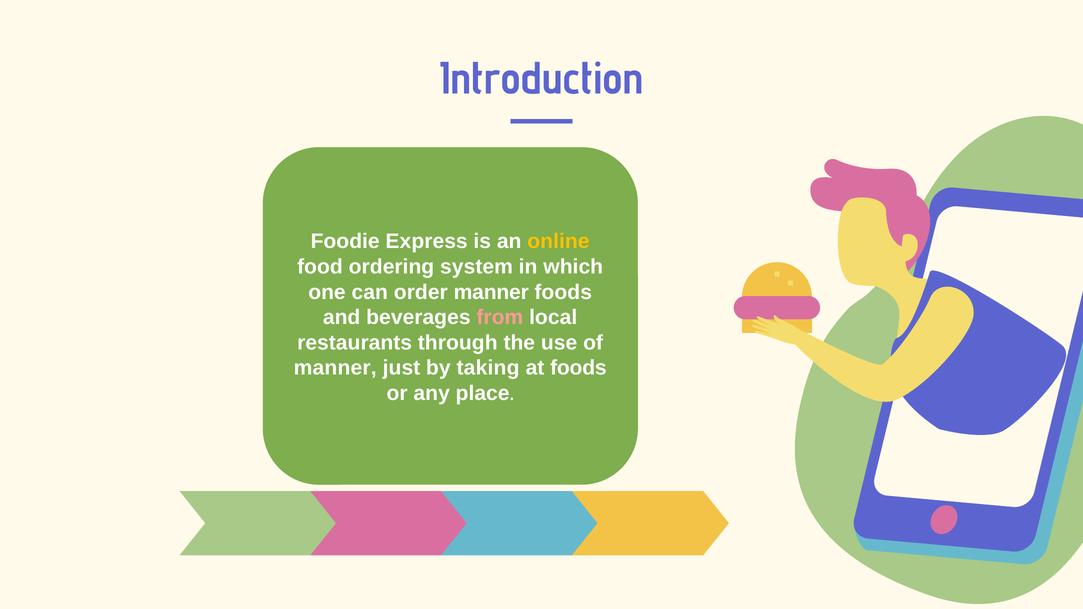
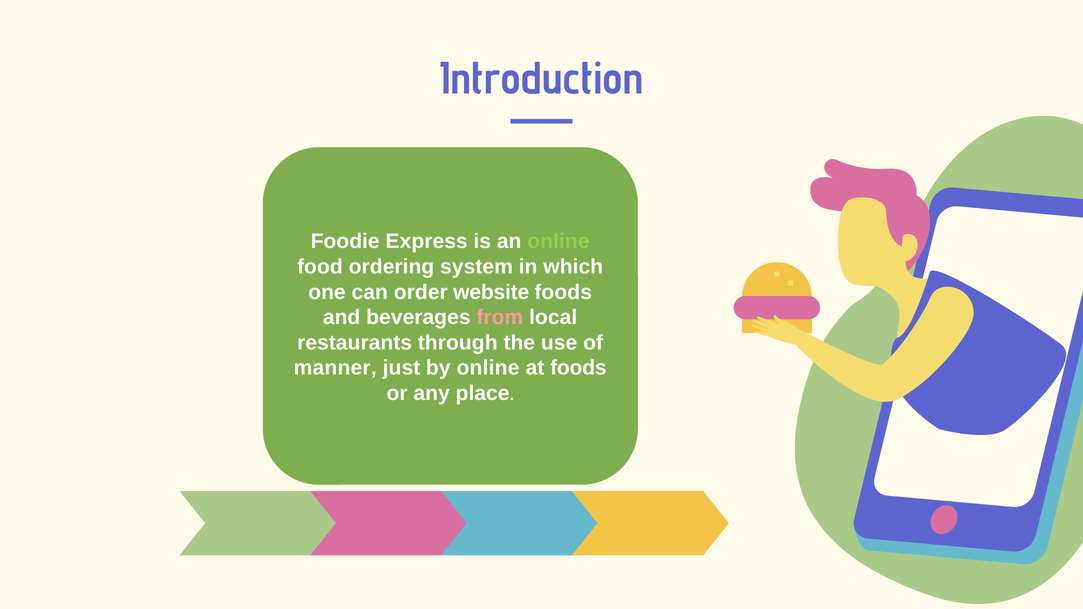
online colour: yellow -> light green (558, 242)
order manner: manner -> website (491, 292)
by taking: taking -> online (488, 368)
